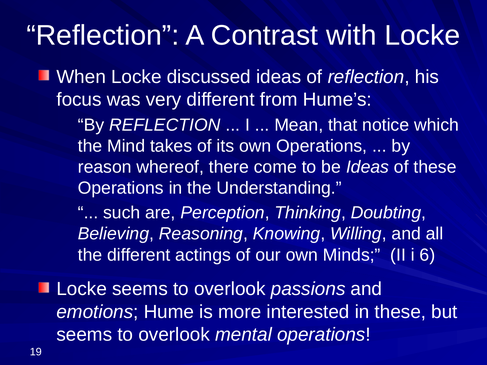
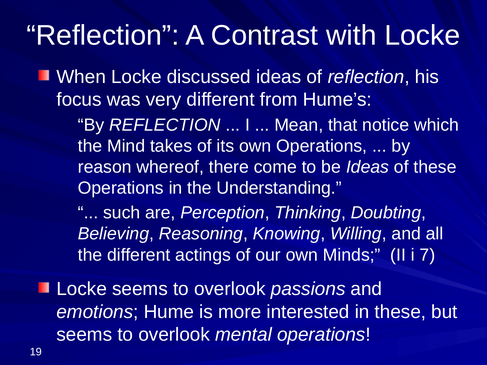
6: 6 -> 7 (427, 255)
